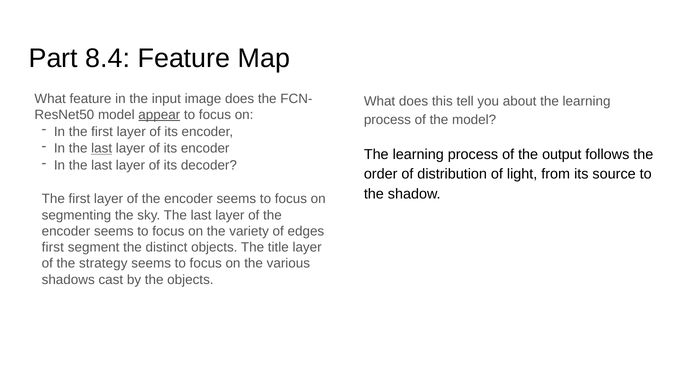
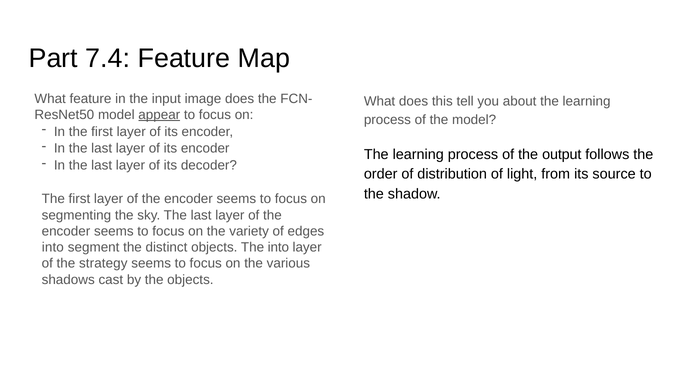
8.4: 8.4 -> 7.4 (108, 58)
last underline: present -> none (102, 149)
first: first -> into (53, 248)
The title: title -> into (278, 248)
